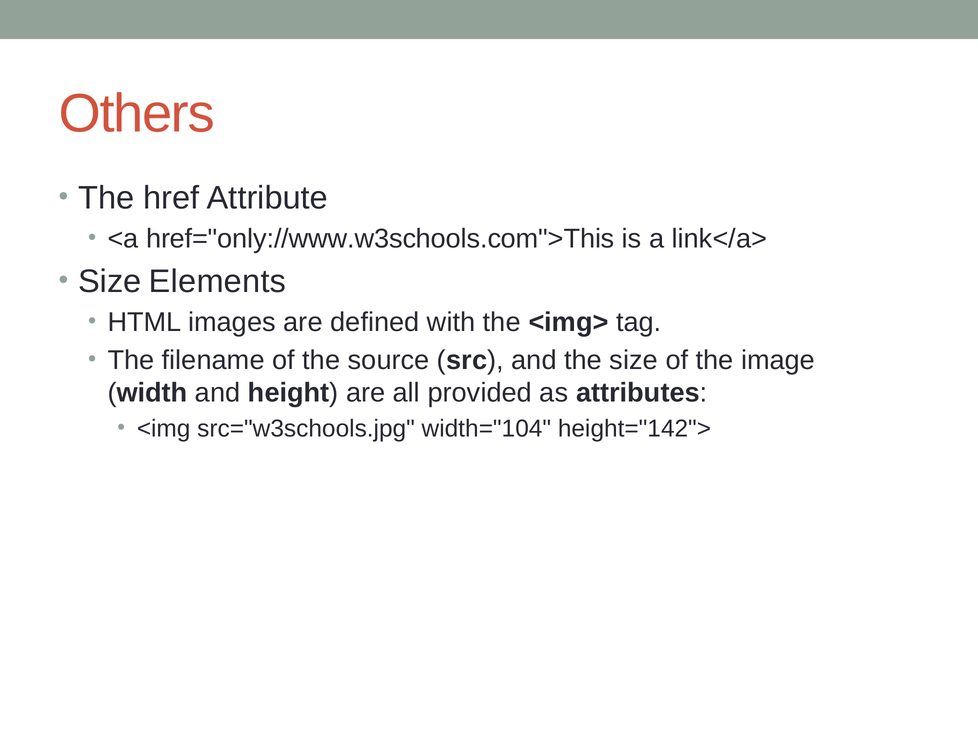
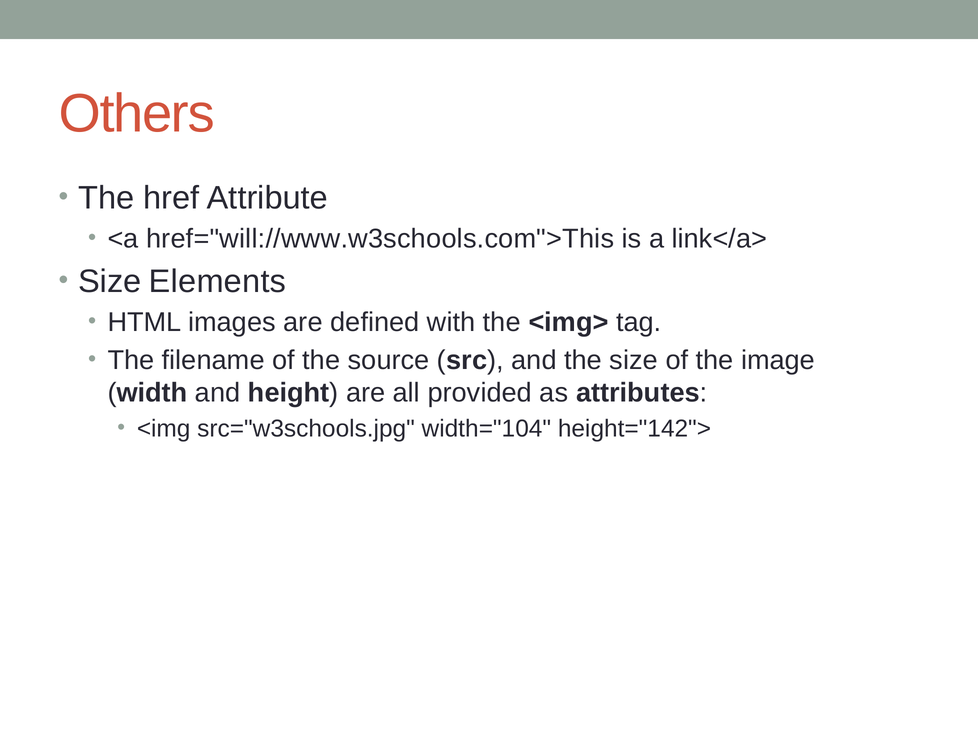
href="only://www.w3schools.com">This: href="only://www.w3schools.com">This -> href="will://www.w3schools.com">This (380, 239)
